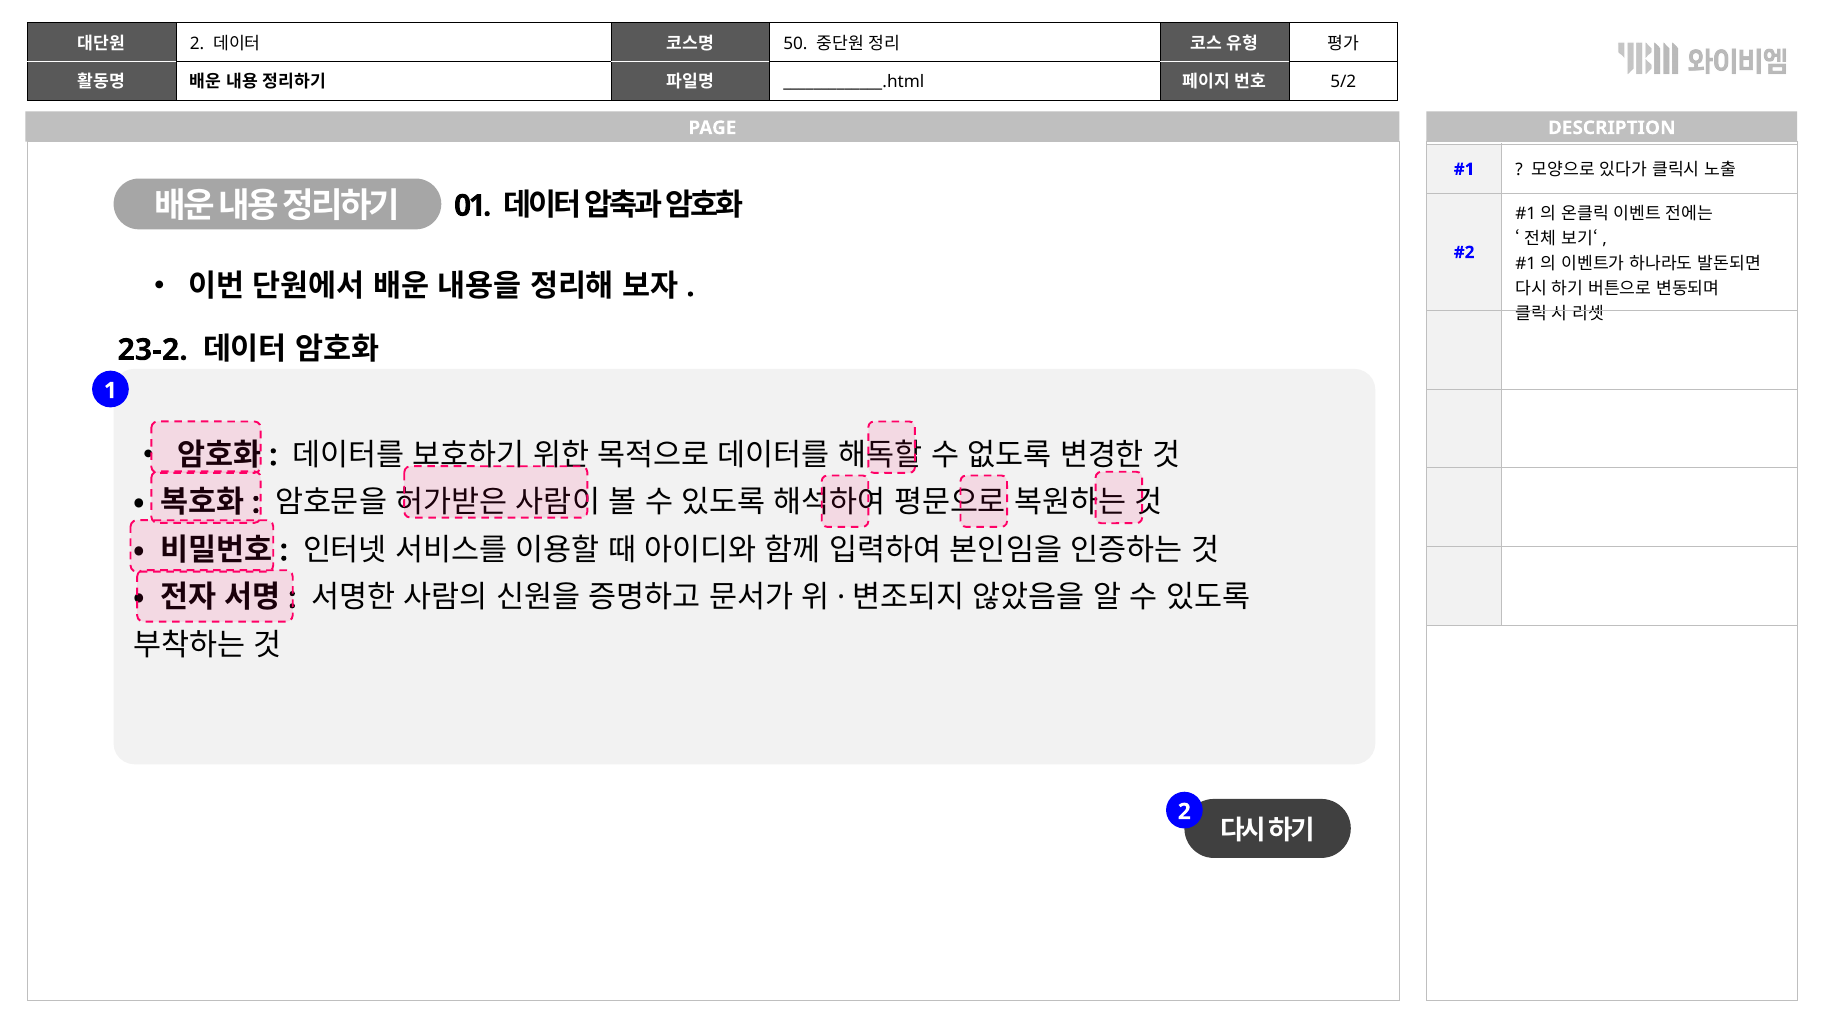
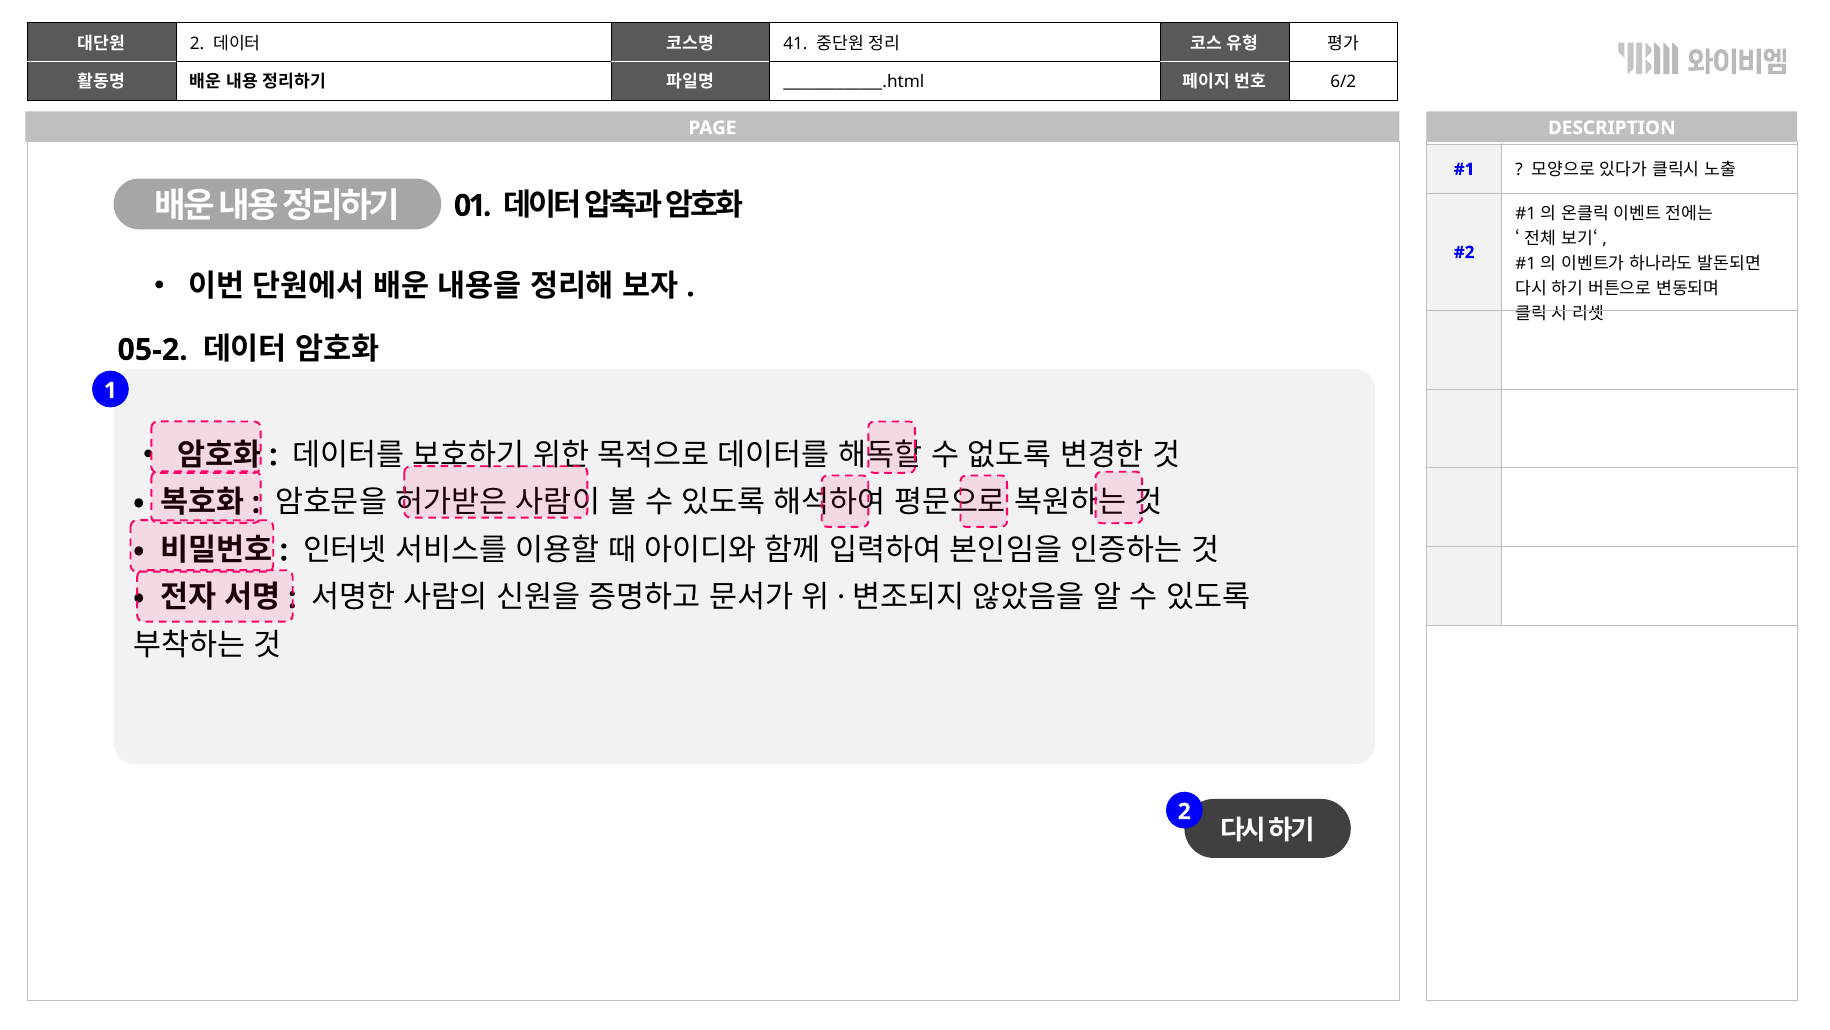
50: 50 -> 41 (795, 43)
5/2: 5/2 -> 6/2 (1343, 81)
23-2: 23-2 -> 05-2 (153, 350)
